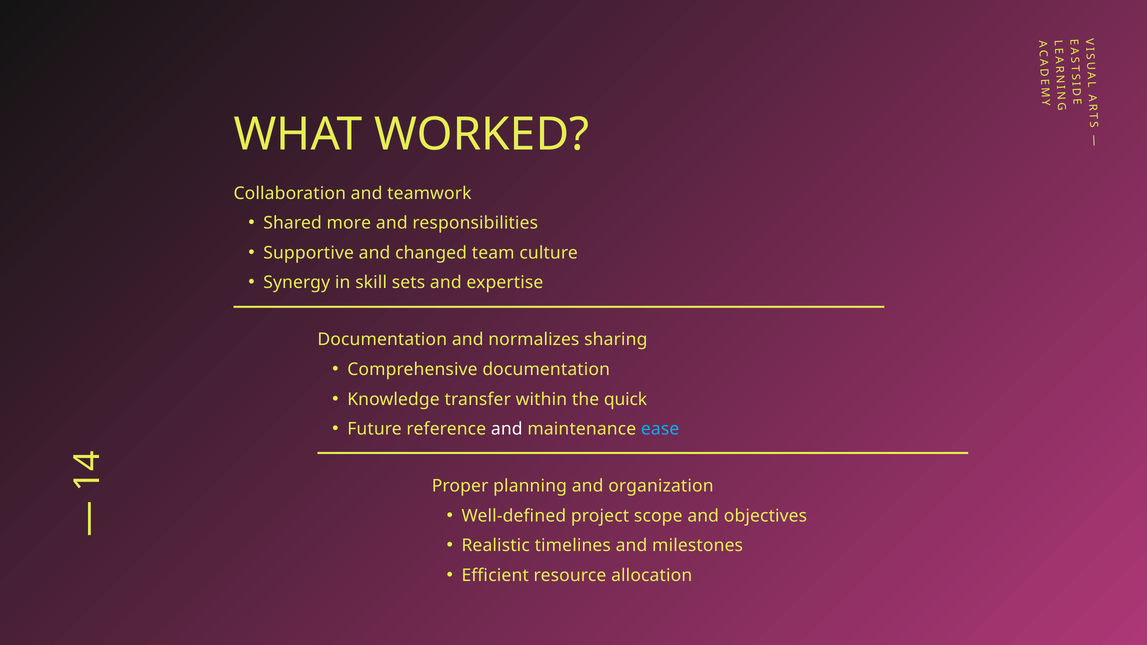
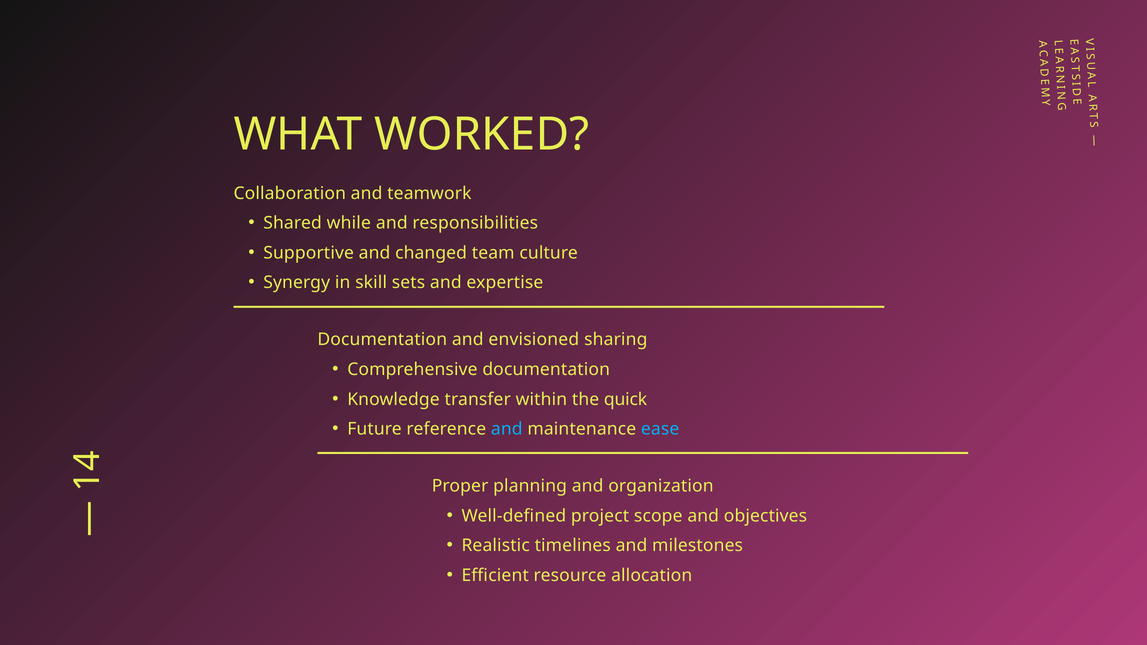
more: more -> while (349, 223)
normalizes: normalizes -> envisioned (534, 340)
and colour: white -> light blue (507, 429)
